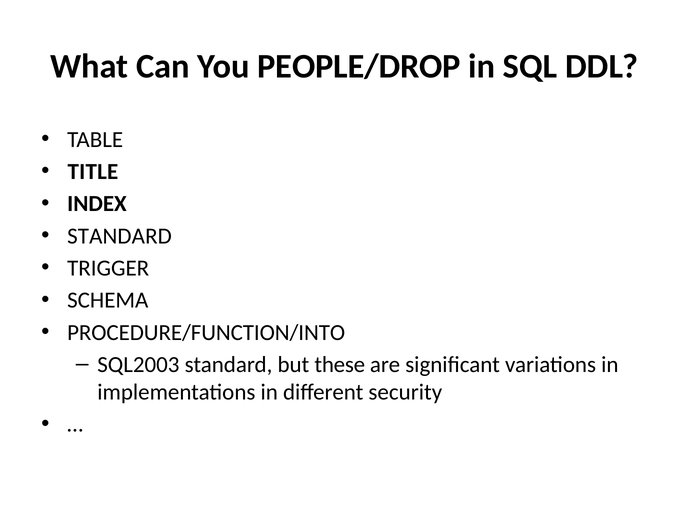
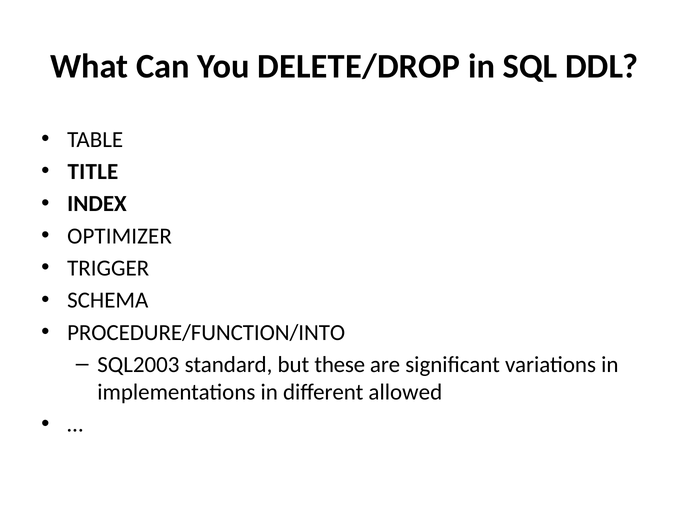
PEOPLE/DROP: PEOPLE/DROP -> DELETE/DROP (359, 66)
STANDARD: STANDARD -> OPTIMIZER (120, 236)
security: security -> allowed (405, 392)
